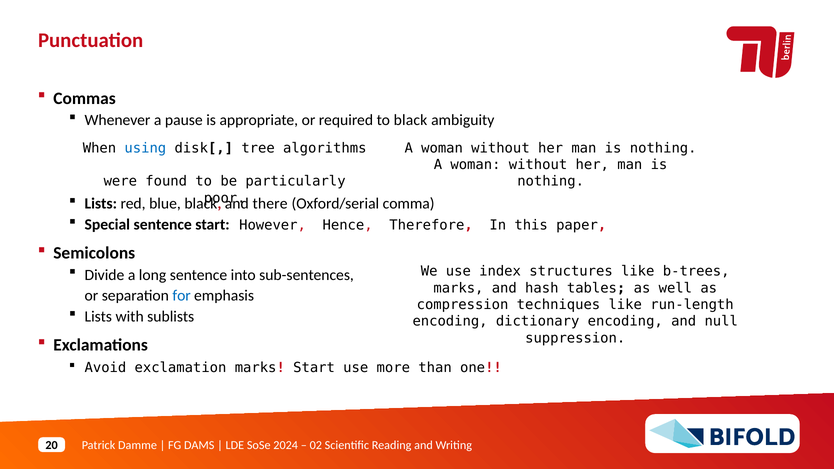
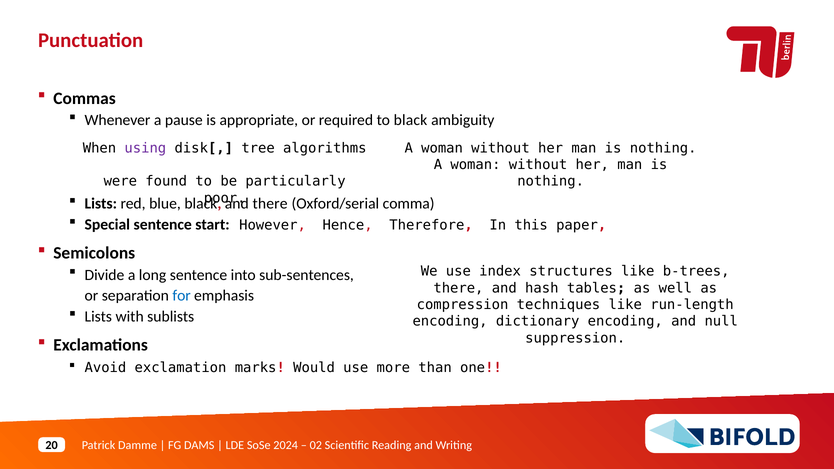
using colour: blue -> purple (145, 148)
marks: marks -> there (458, 288)
marks Start: Start -> Would (314, 368)
